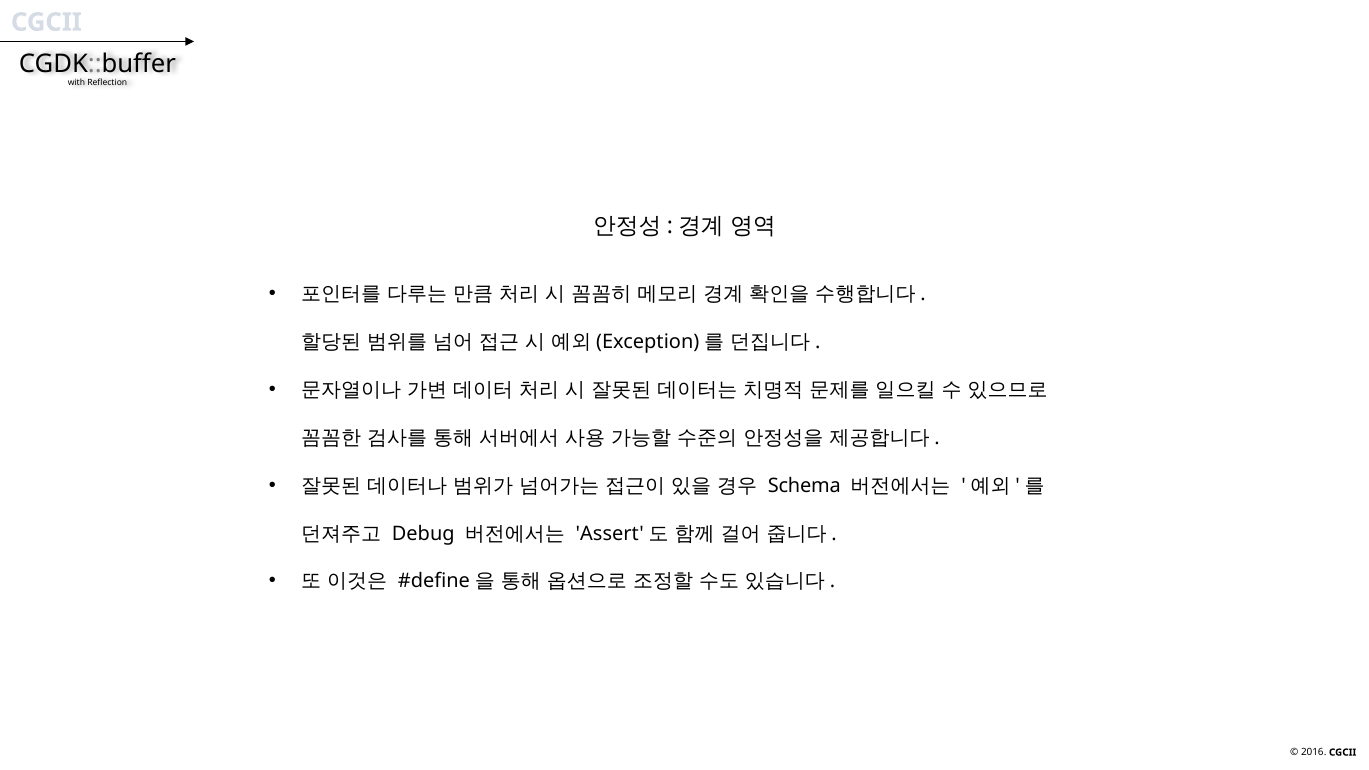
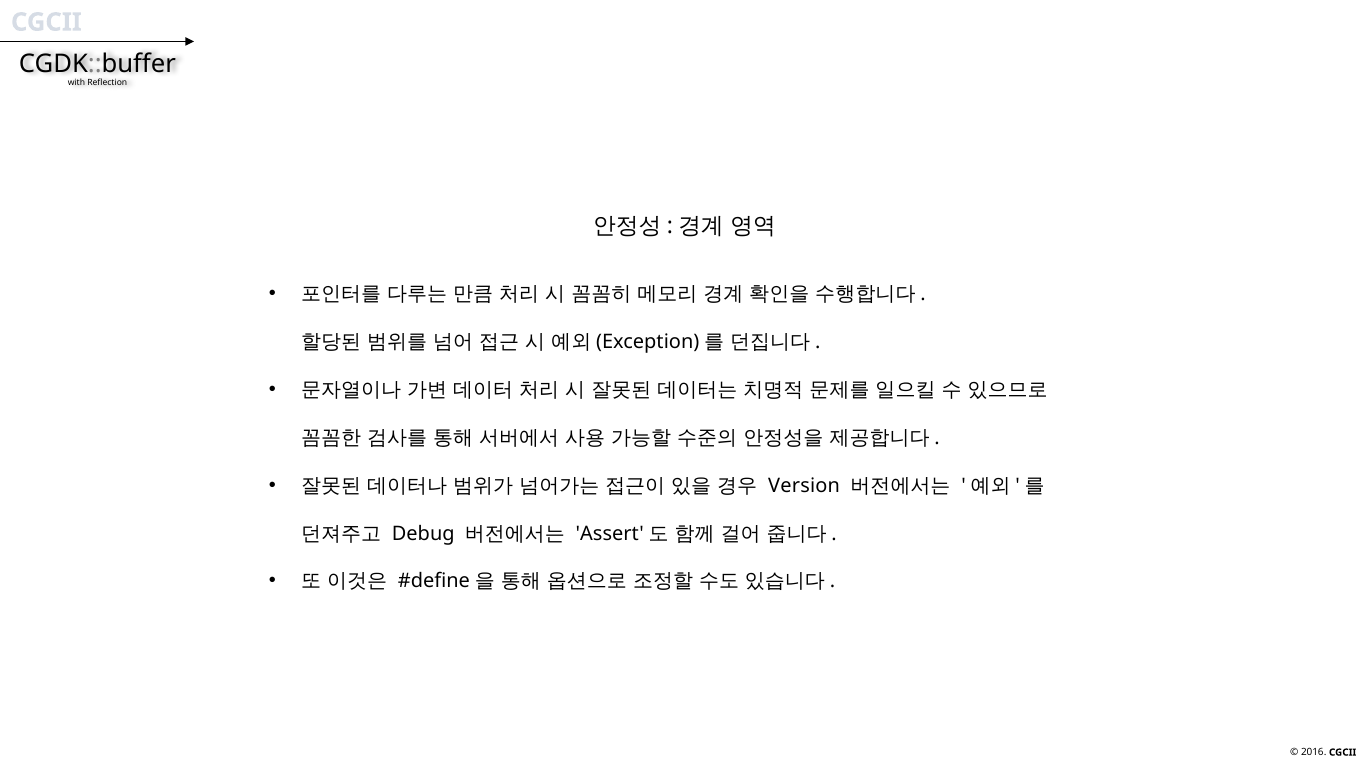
Schema: Schema -> Version (804, 486)
